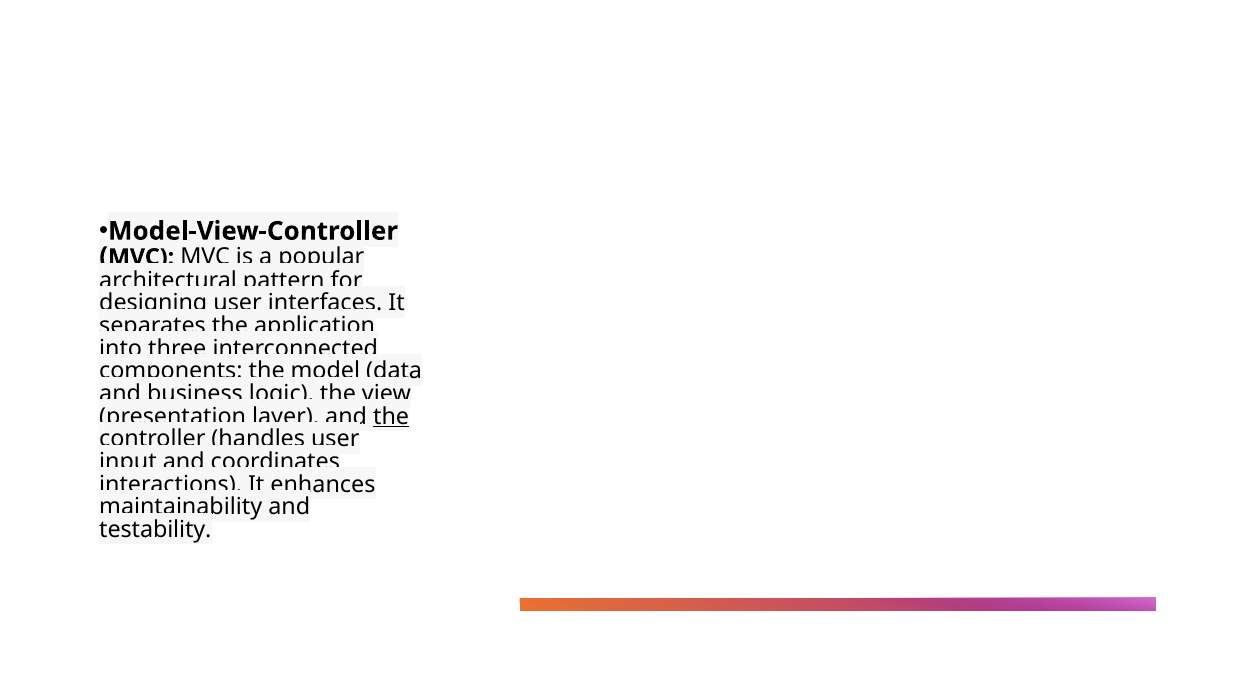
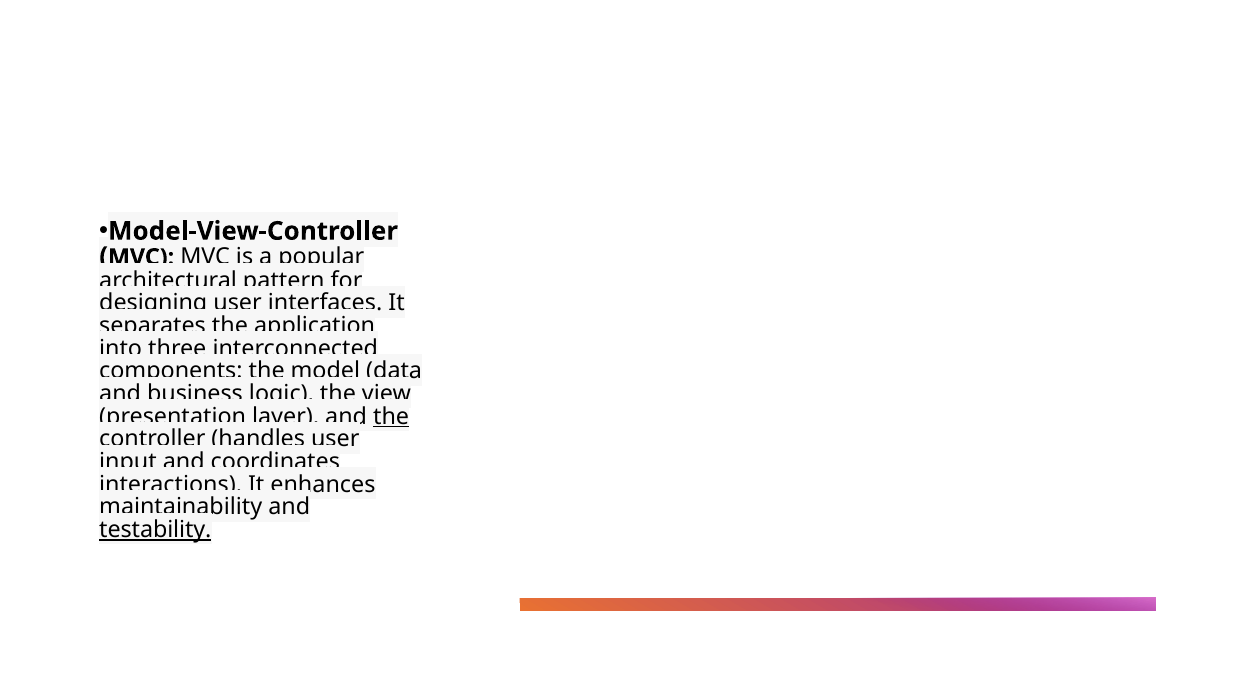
testability underline: none -> present (155, 530)
